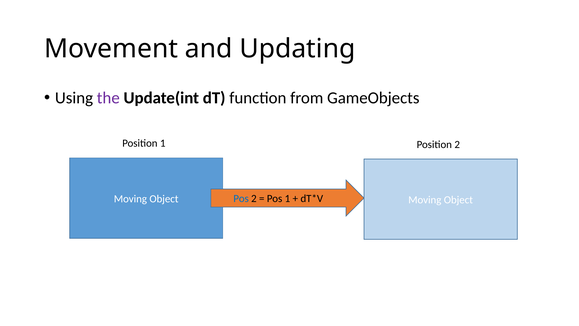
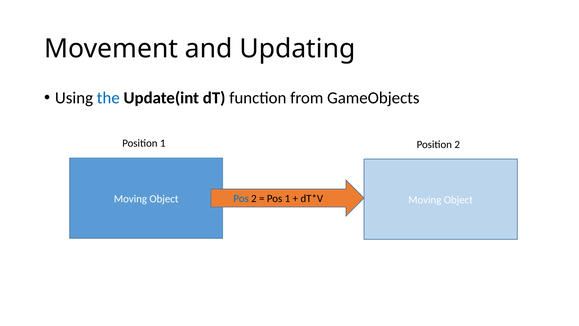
the colour: purple -> blue (108, 98)
